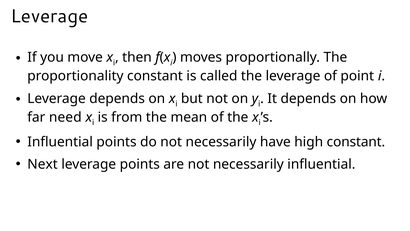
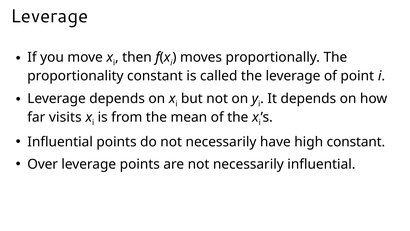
need: need -> visits (65, 117)
Next: Next -> Over (43, 164)
